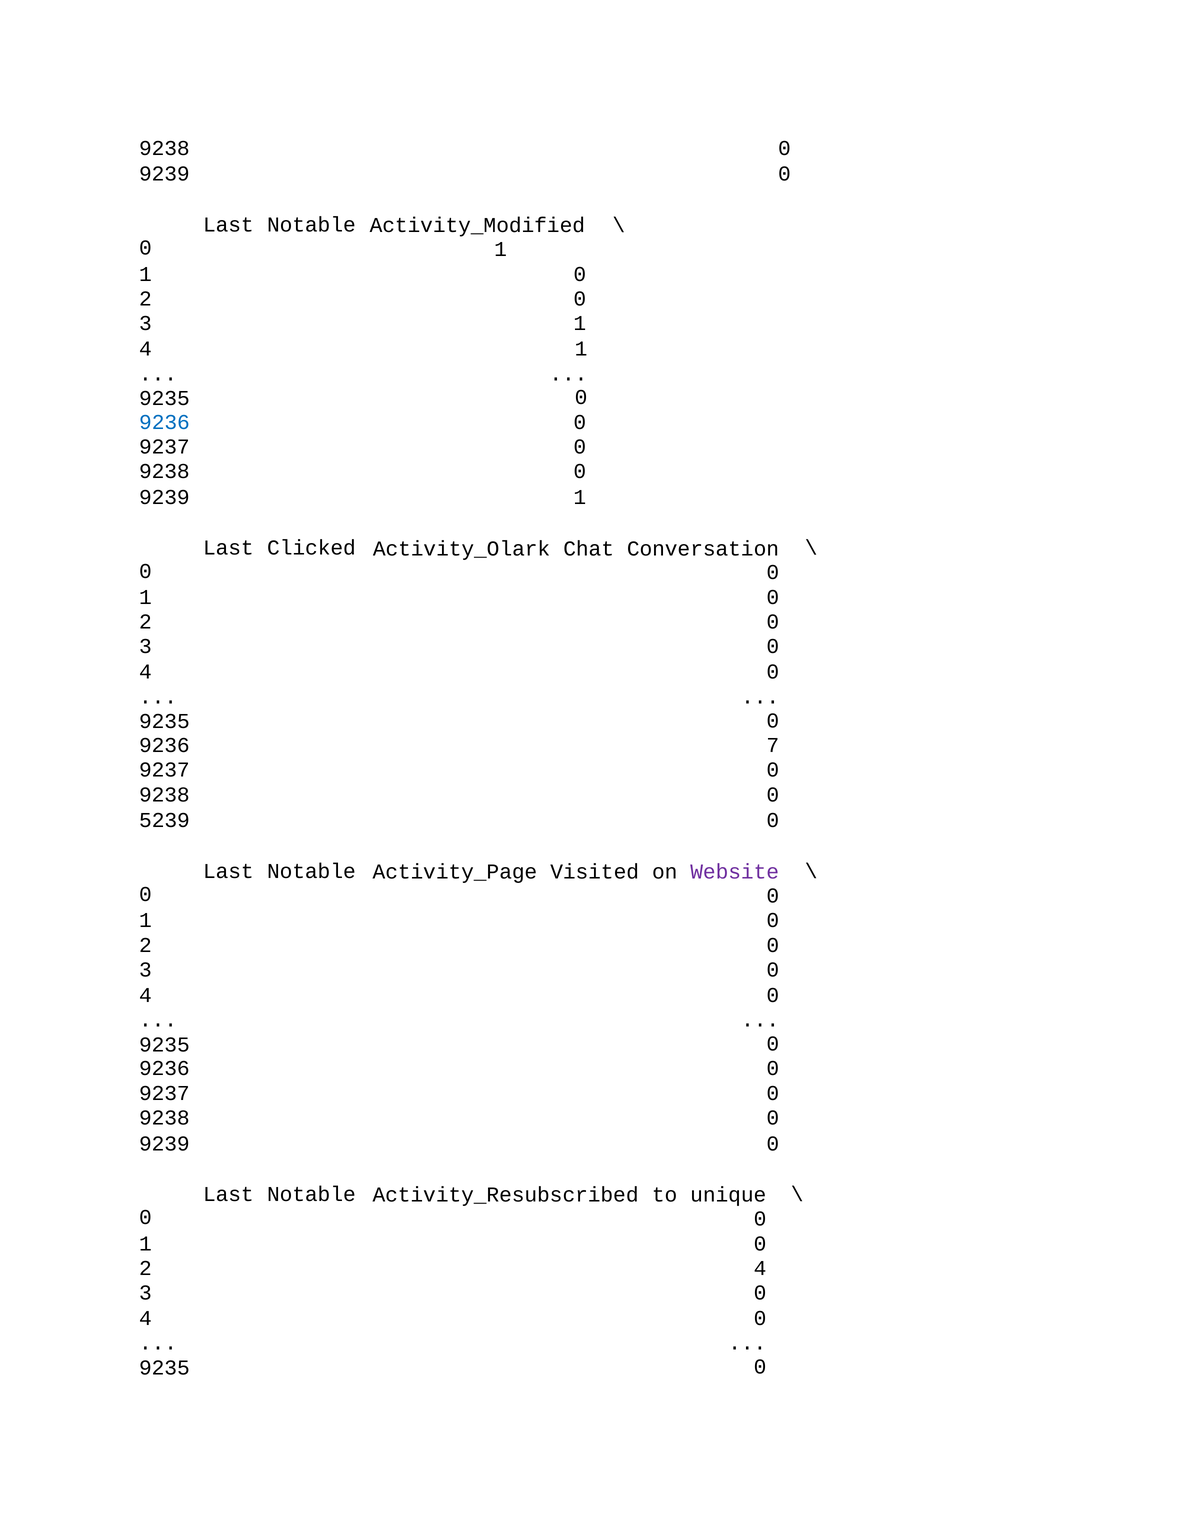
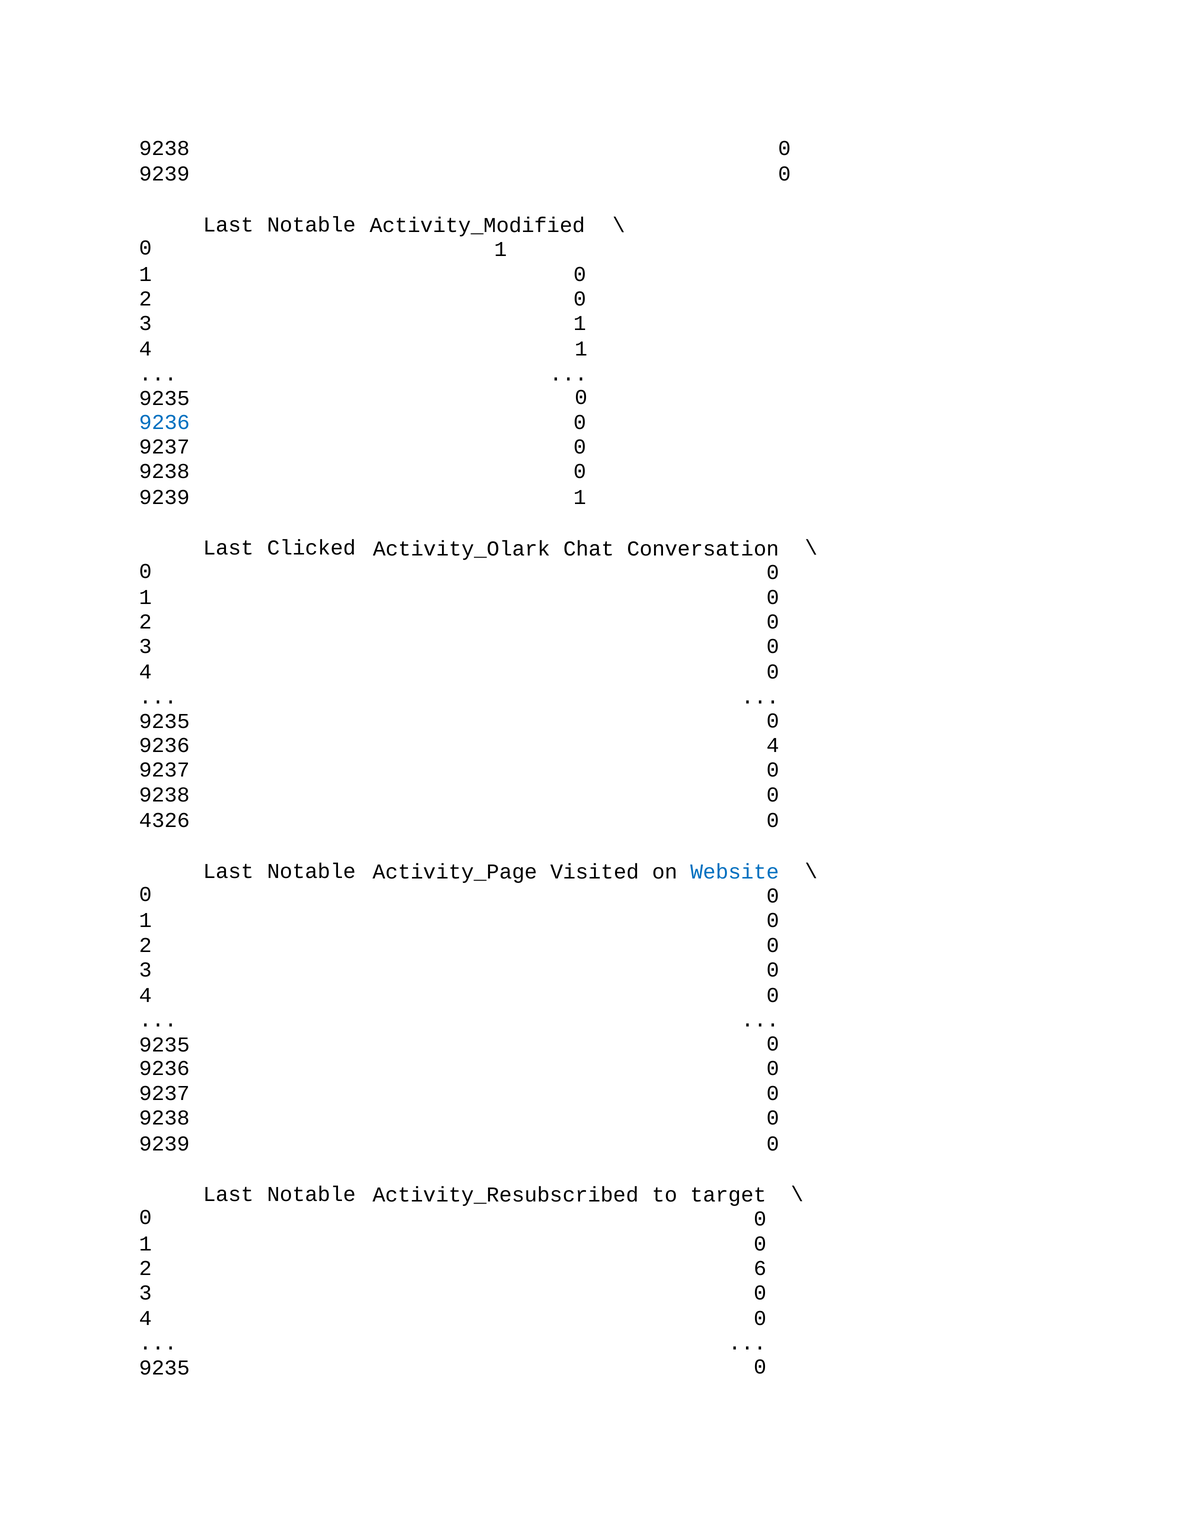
9236 7: 7 -> 4 (773, 745)
5239: 5239 -> 4326 (164, 821)
Website colour: purple -> blue (735, 872)
unique: unique -> target (728, 1195)
2 4: 4 -> 6 (760, 1268)
